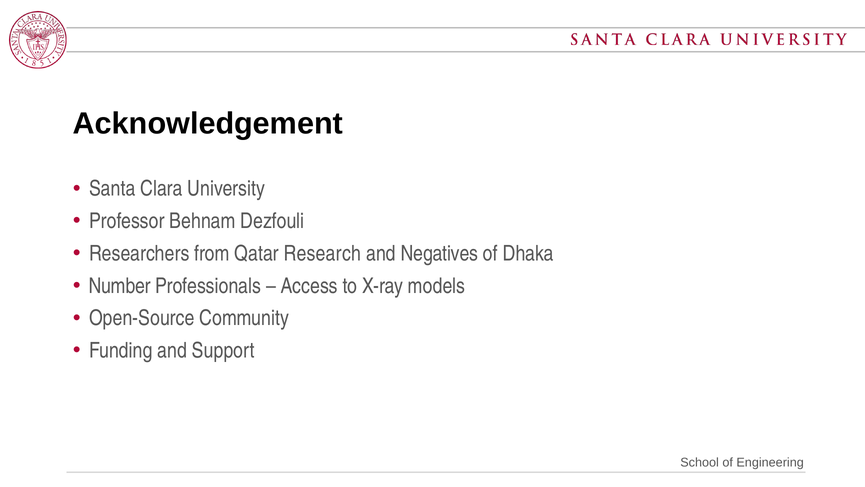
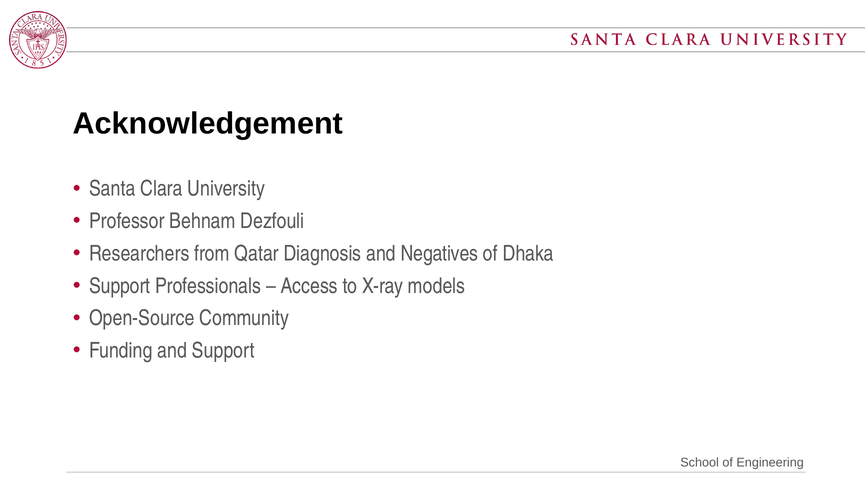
Research: Research -> Diagnosis (323, 253)
Number: Number -> Support (120, 286)
